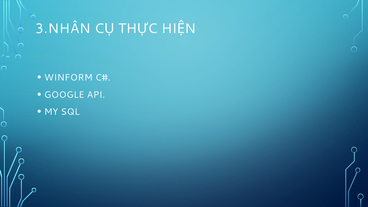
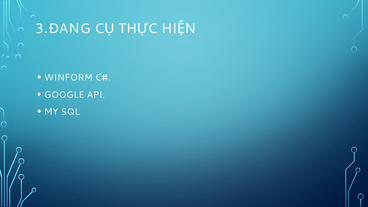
3.NHÂN: 3.NHÂN -> 3.ĐANG (63, 29)
